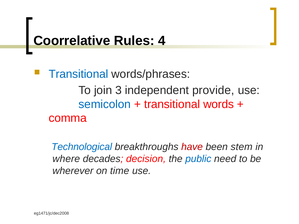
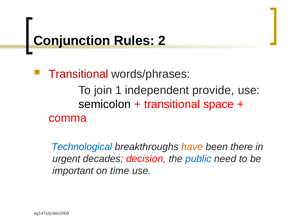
Coorrelative: Coorrelative -> Conjunction (72, 41)
4: 4 -> 2 (162, 41)
Transitional colour: blue -> red (78, 74)
3: 3 -> 1 (119, 90)
semicolon colour: blue -> black (105, 104)
words: words -> space (219, 104)
have colour: red -> orange (192, 147)
stem: stem -> there (242, 147)
where: where -> urgent (66, 159)
wherever: wherever -> important (73, 171)
